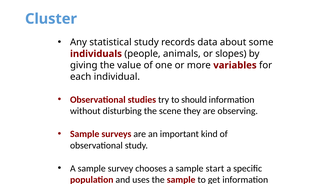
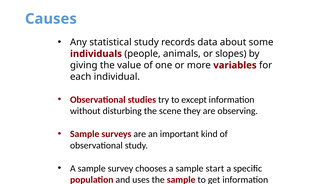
Cluster: Cluster -> Causes (51, 19)
should: should -> except (194, 100)
